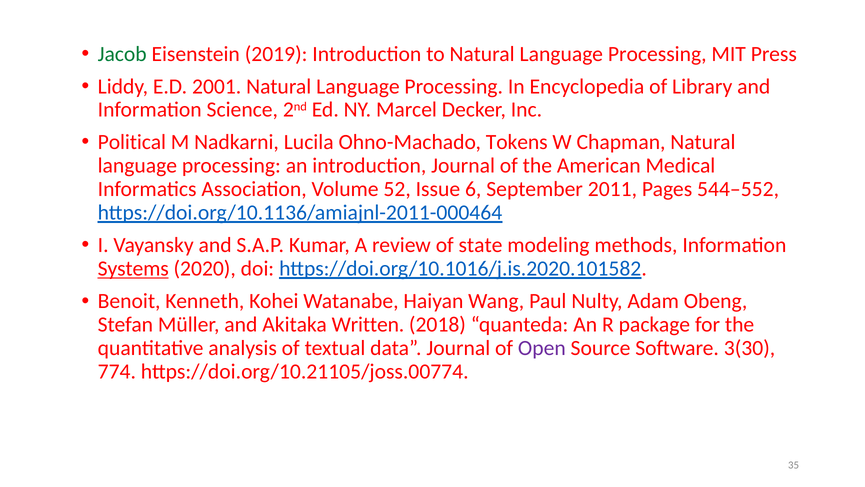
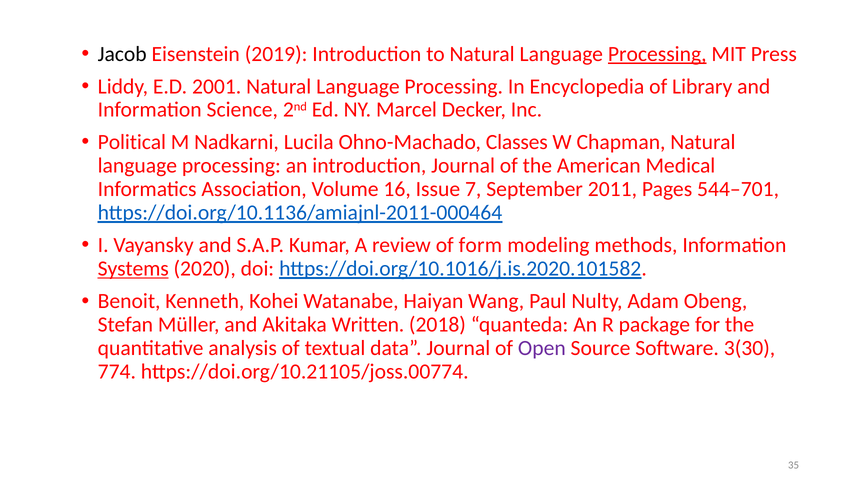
Jacob colour: green -> black (122, 54)
Processing underline: none -> present (657, 54)
Tokens: Tokens -> Classes (517, 142)
52: 52 -> 16 (397, 189)
6: 6 -> 7 (473, 189)
544–552: 544–552 -> 544–701 (738, 189)
state: state -> form (480, 245)
